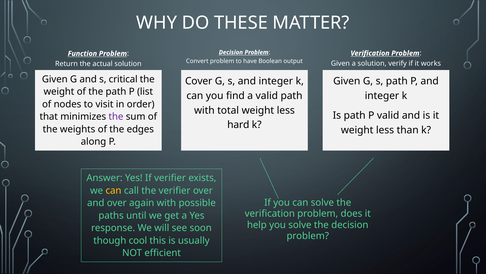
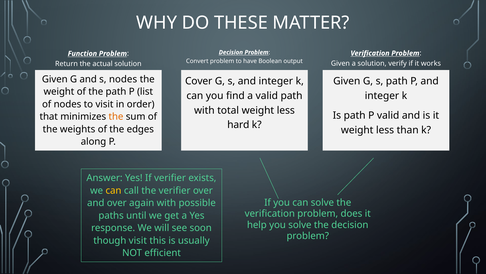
s critical: critical -> nodes (123, 79)
the colour: purple -> orange (116, 116)
though cool: cool -> visit (138, 240)
